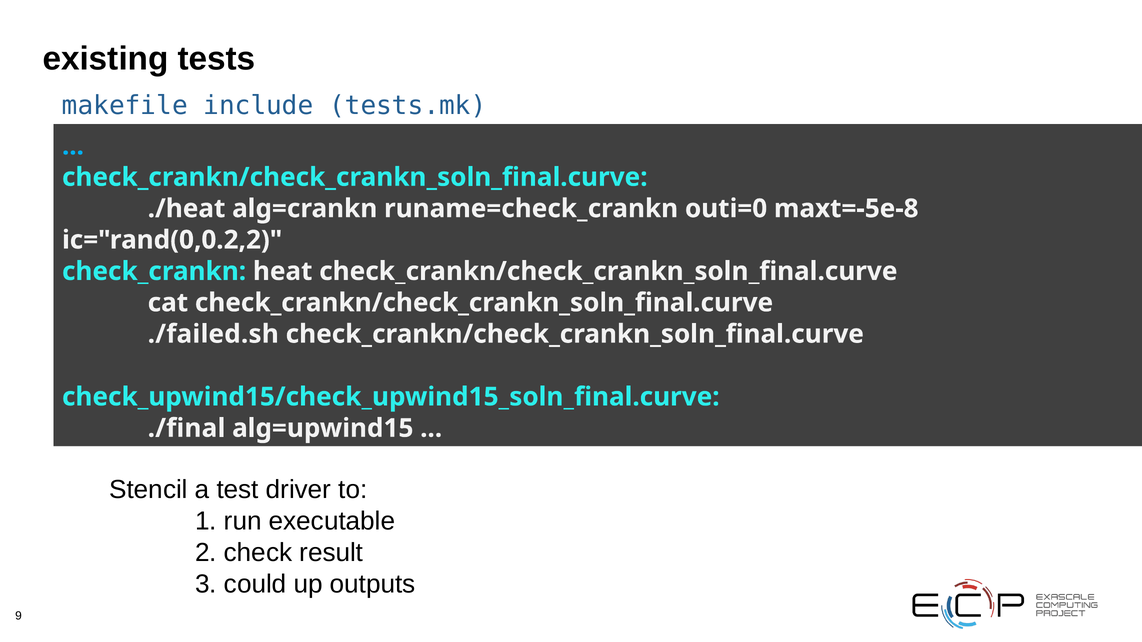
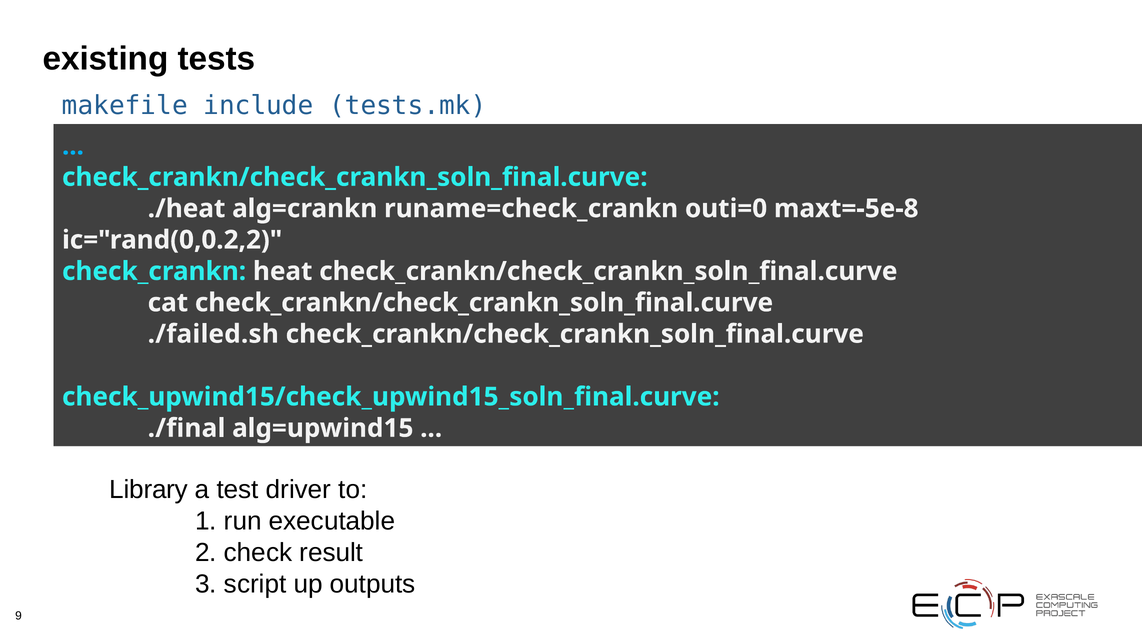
Stencil: Stencil -> Library (149, 490)
could: could -> script (255, 584)
